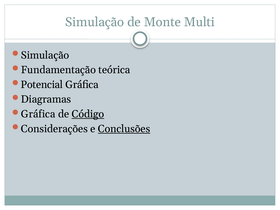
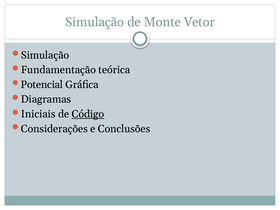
Multi: Multi -> Vetor (199, 22)
Gráfica: Gráfica -> Iniciais (38, 114)
Conclusões underline: present -> none (124, 129)
